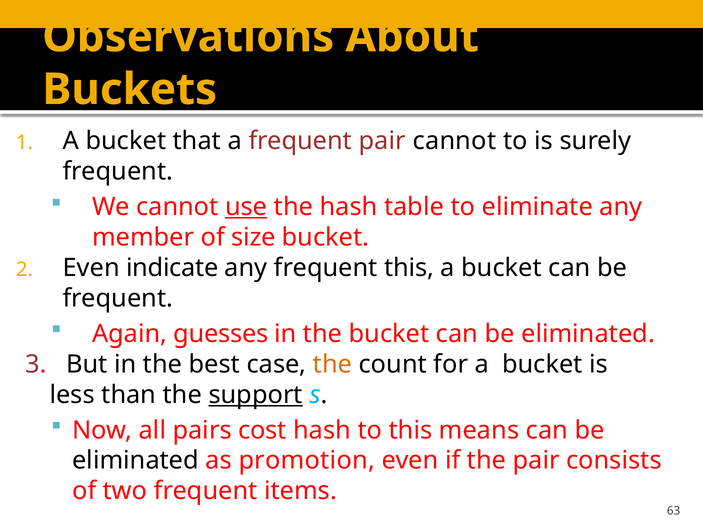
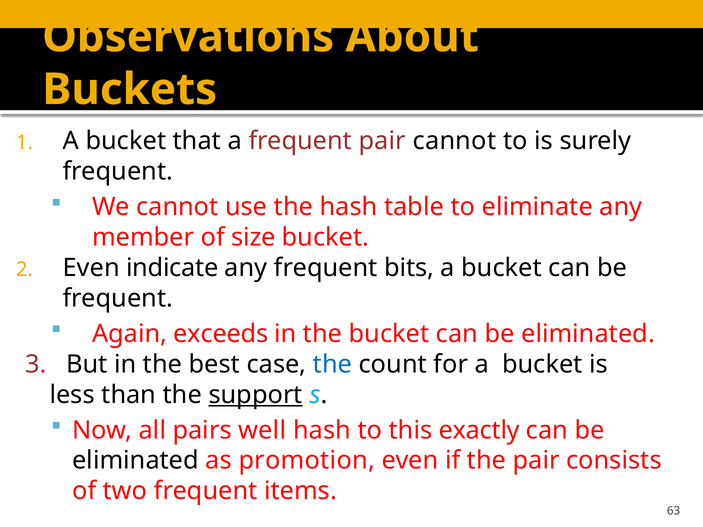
use underline: present -> none (246, 207)
frequent this: this -> bits (409, 268)
guesses: guesses -> exceeds (221, 334)
the colour: orange -> blue (333, 364)
cost: cost -> well (262, 430)
means: means -> exactly (479, 430)
